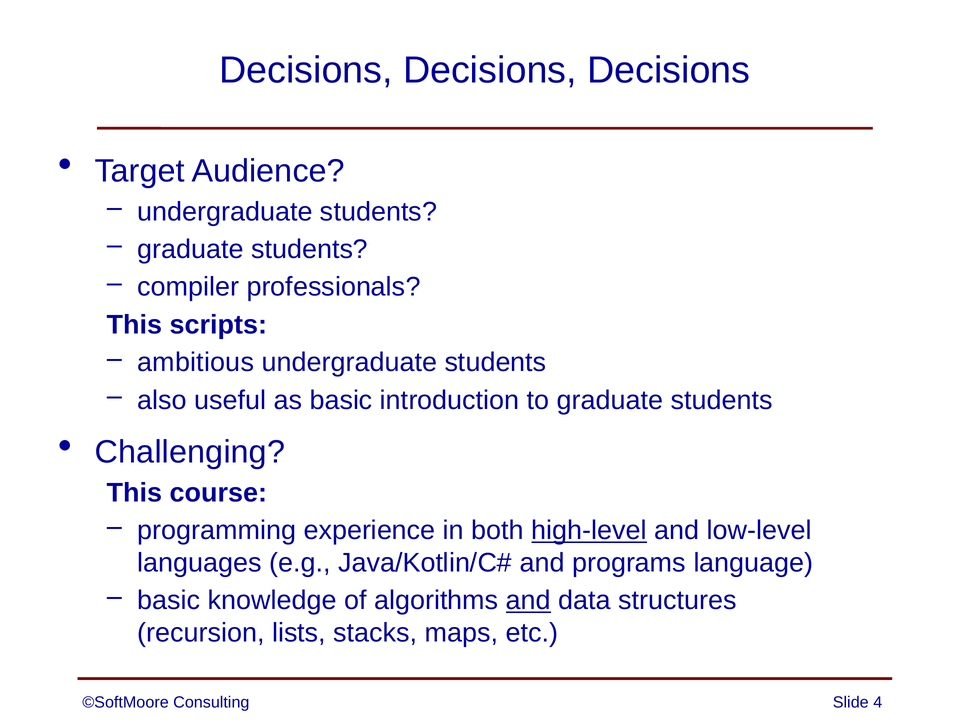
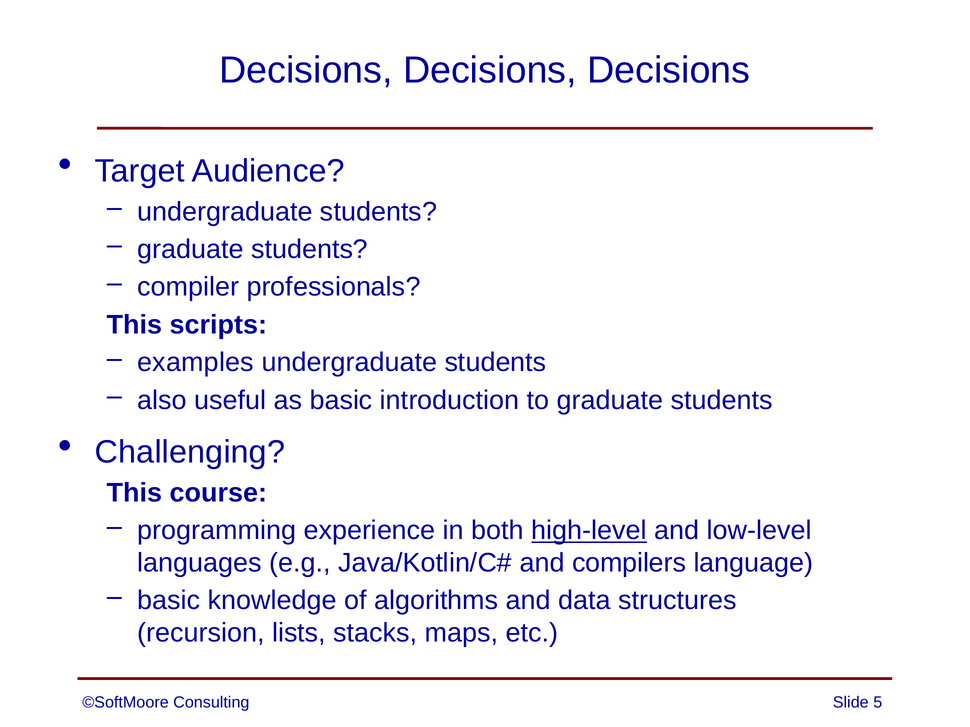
ambitious: ambitious -> examples (196, 363)
programs: programs -> compilers (629, 563)
and underline: present -> none (528, 601)
4: 4 -> 5 (878, 703)
